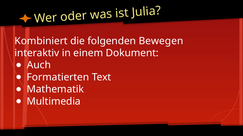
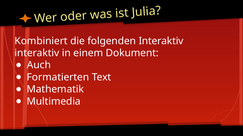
folgenden Bewegen: Bewegen -> Interaktiv (161, 41)
